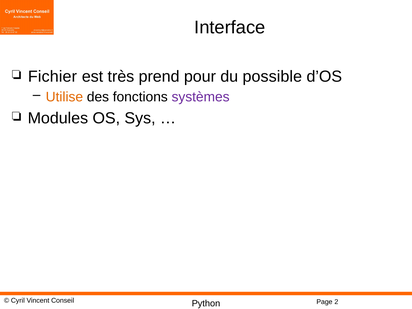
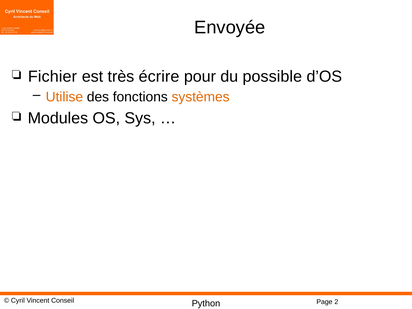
Interface: Interface -> Envoyée (230, 28)
prend: prend -> écrire (159, 76)
systèmes colour: purple -> orange (201, 97)
